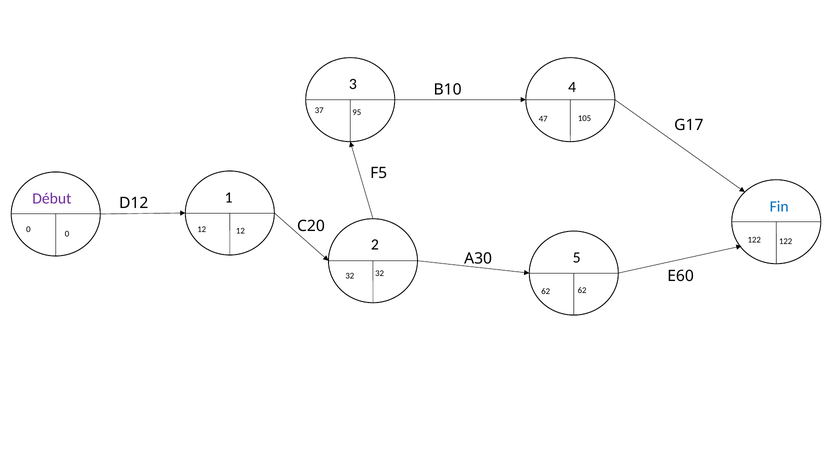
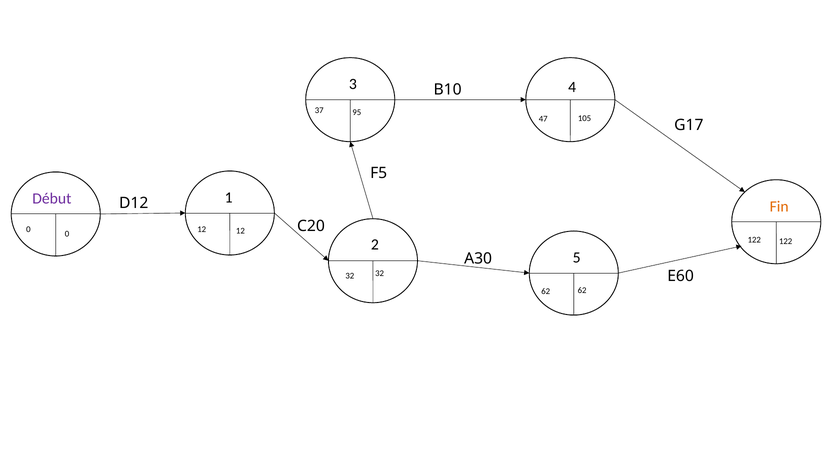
Fin colour: blue -> orange (779, 207)
